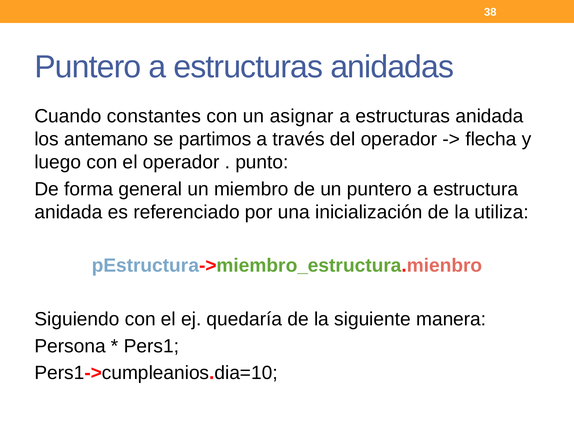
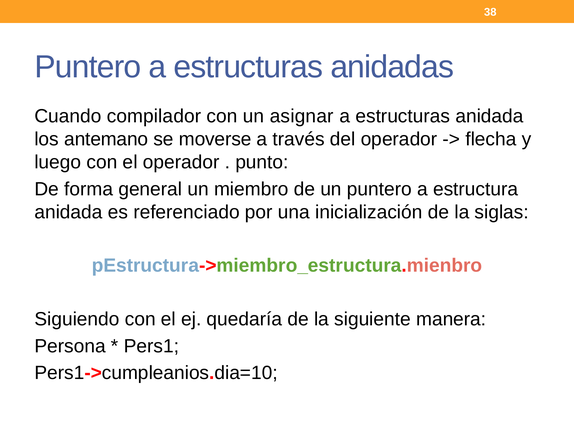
constantes: constantes -> compilador (154, 116)
partimos: partimos -> moverse (215, 139)
utiliza: utiliza -> siglas (502, 212)
